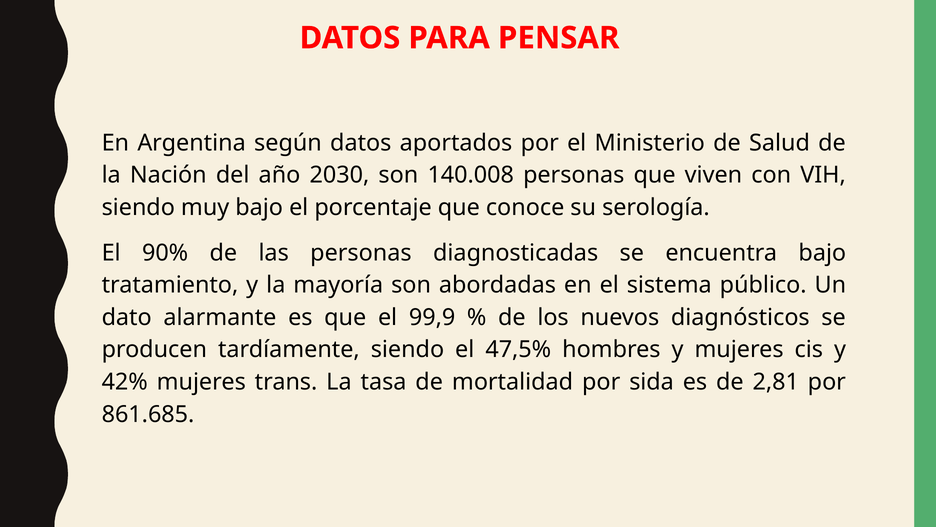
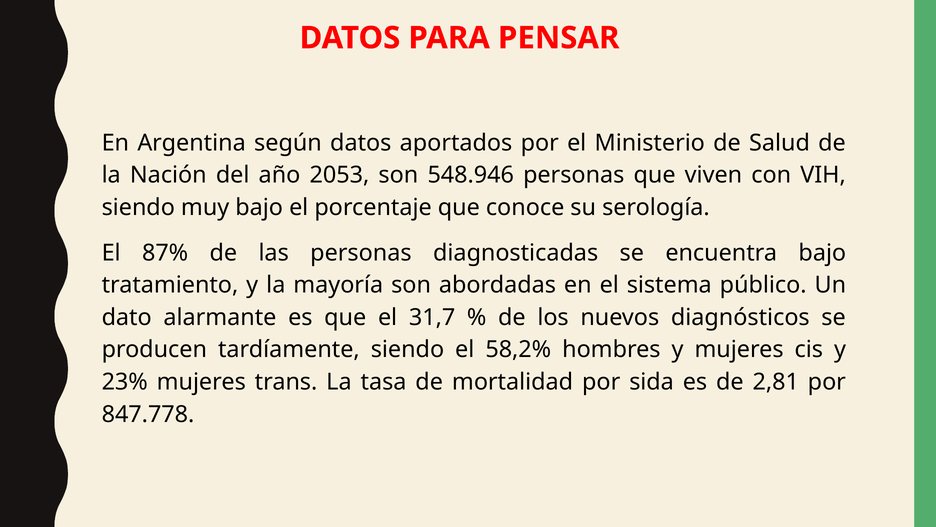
2030: 2030 -> 2053 (339, 175)
140.008: 140.008 -> 548.946 (471, 175)
90%: 90% -> 87% (165, 253)
99,9: 99,9 -> 31,7 (432, 317)
47,5%: 47,5% -> 58,2% (518, 349)
42%: 42% -> 23% (125, 382)
861.685: 861.685 -> 847.778 (148, 414)
